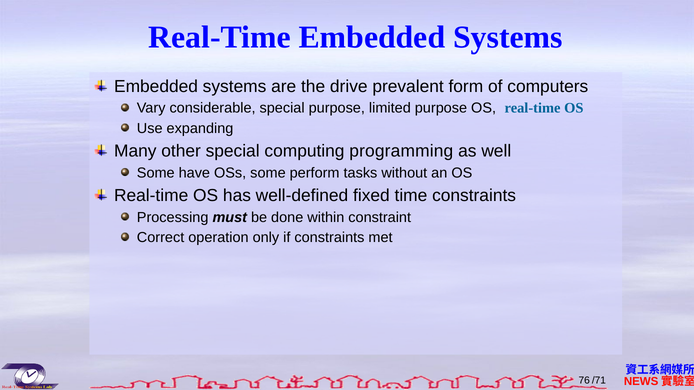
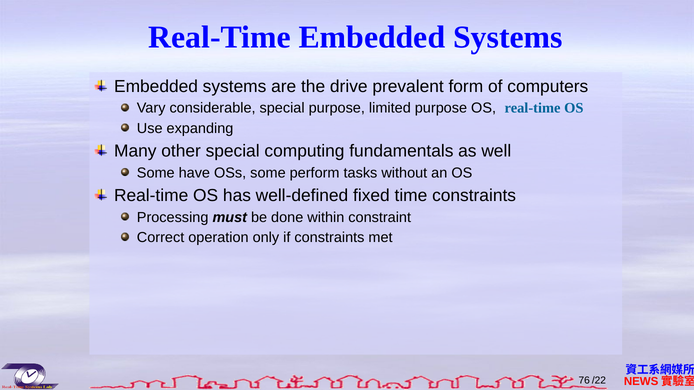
programming: programming -> fundamentals (401, 151)
/71: /71 -> /22 (599, 381)
